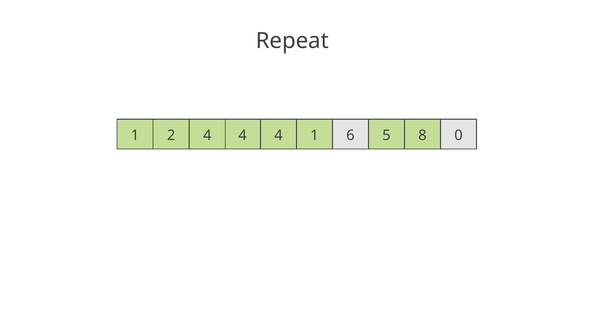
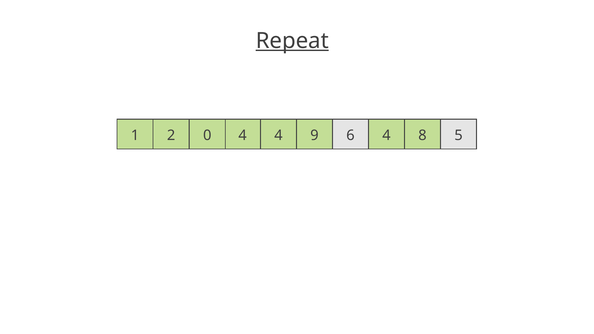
Repeat underline: none -> present (292, 41)
2 4: 4 -> 0 (207, 135)
4 1: 1 -> 9 (314, 135)
6 5: 5 -> 4 (386, 135)
0: 0 -> 5 (459, 135)
